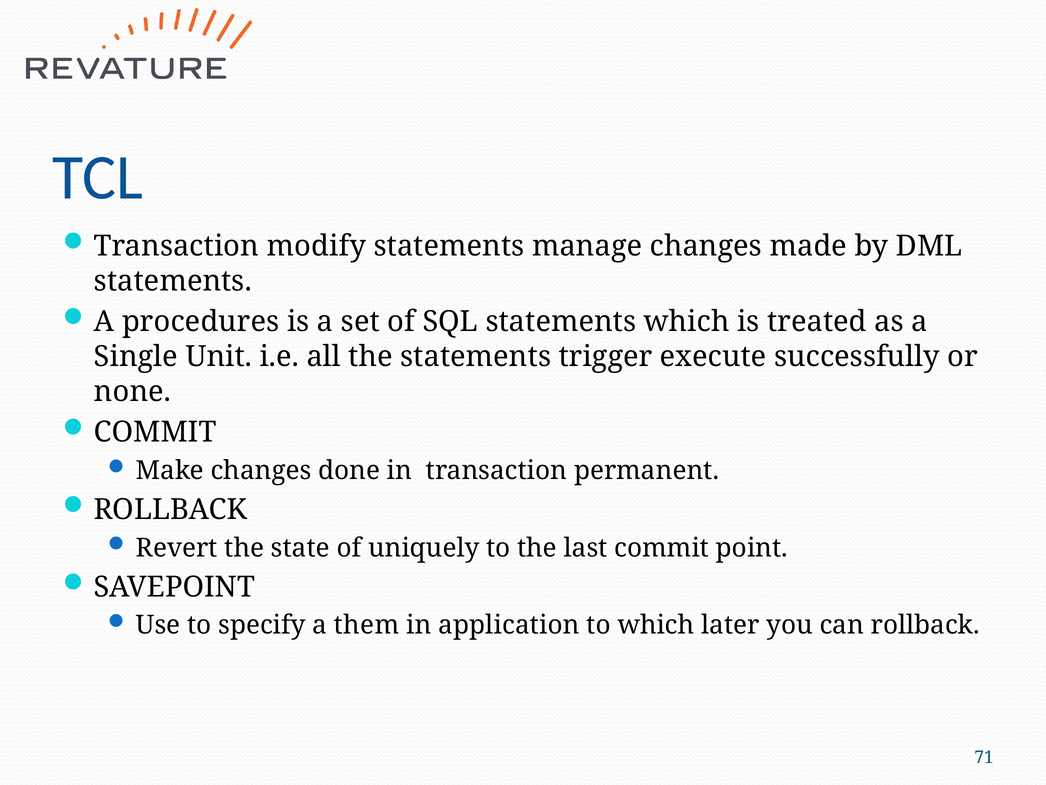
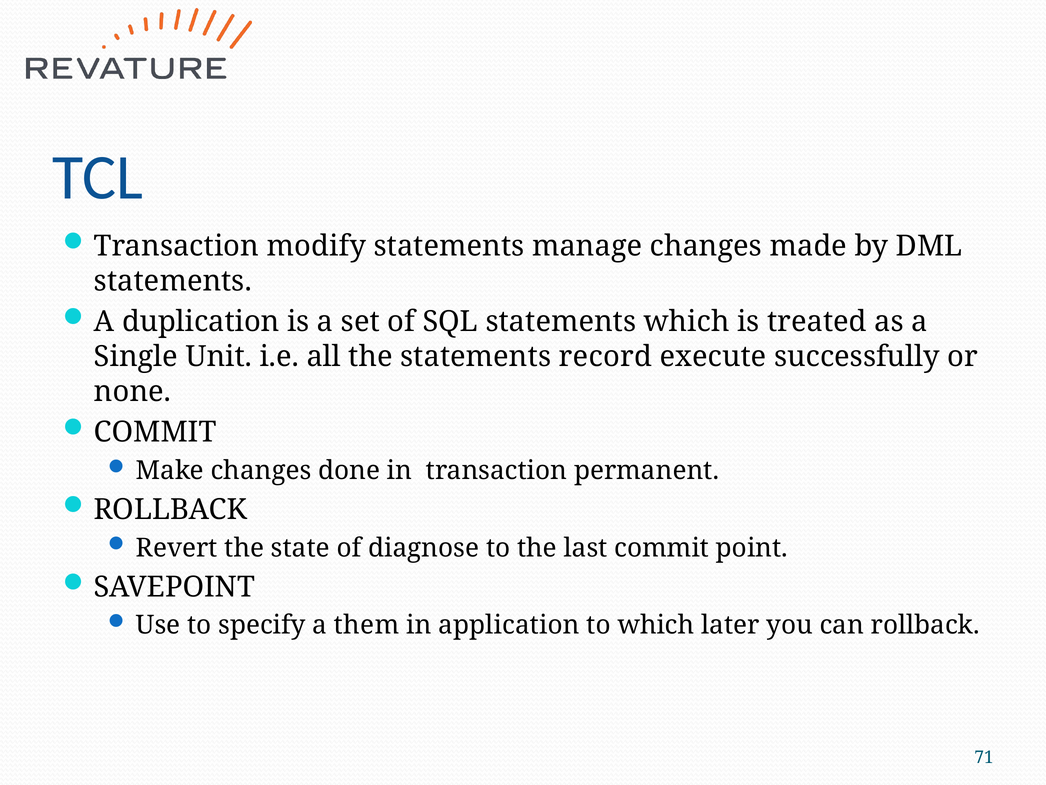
procedures: procedures -> duplication (201, 322)
trigger: trigger -> record (605, 357)
uniquely: uniquely -> diagnose (424, 548)
